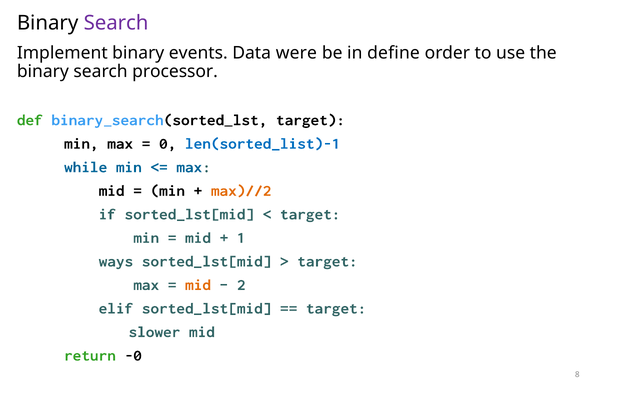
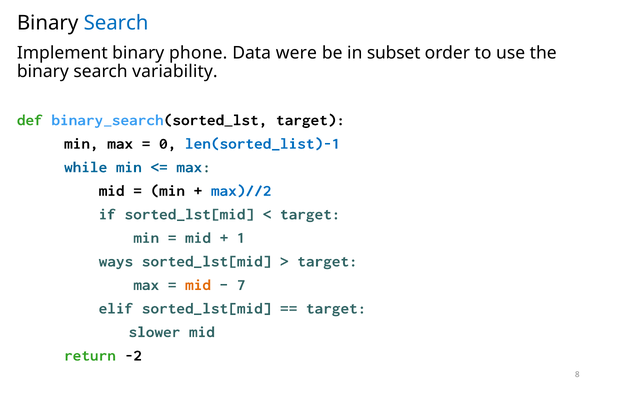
Search colour: purple -> blue (116, 23)
events: events -> phone (198, 53)
define: define -> subset (394, 53)
processor: processor -> variability (175, 72)
max)//2 colour: orange -> blue (241, 191)
2: 2 -> 7 (241, 285)
-0: -0 -> -2 (133, 355)
